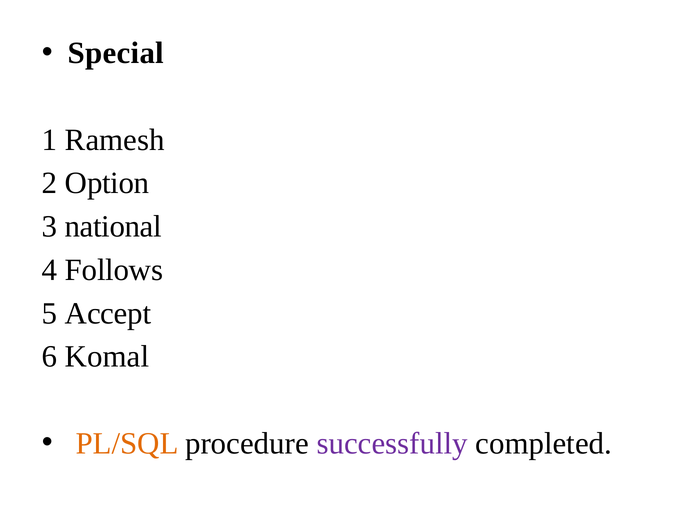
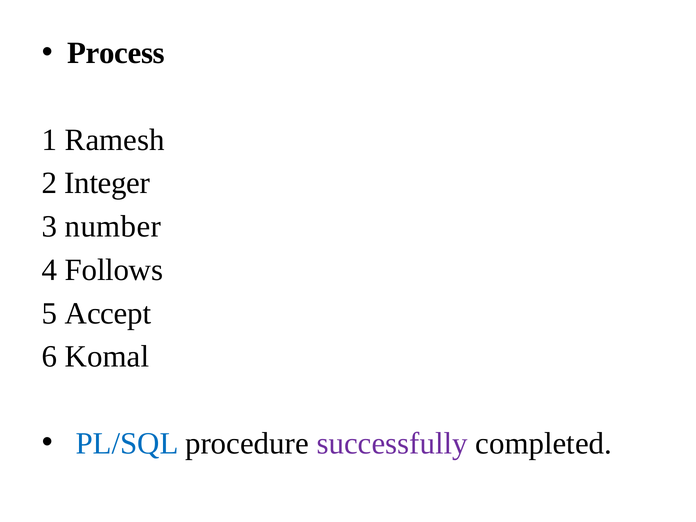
Special: Special -> Process (116, 53)
Option: Option -> Integer (107, 183)
national: national -> number (113, 227)
PL/SQL colour: orange -> blue (127, 443)
